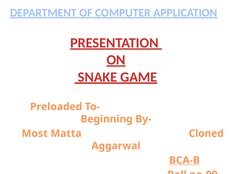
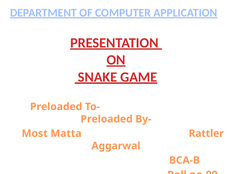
Beginning: Beginning -> Preloaded (107, 119)
Cloned: Cloned -> Rattler (206, 133)
BCA-B underline: present -> none (184, 160)
